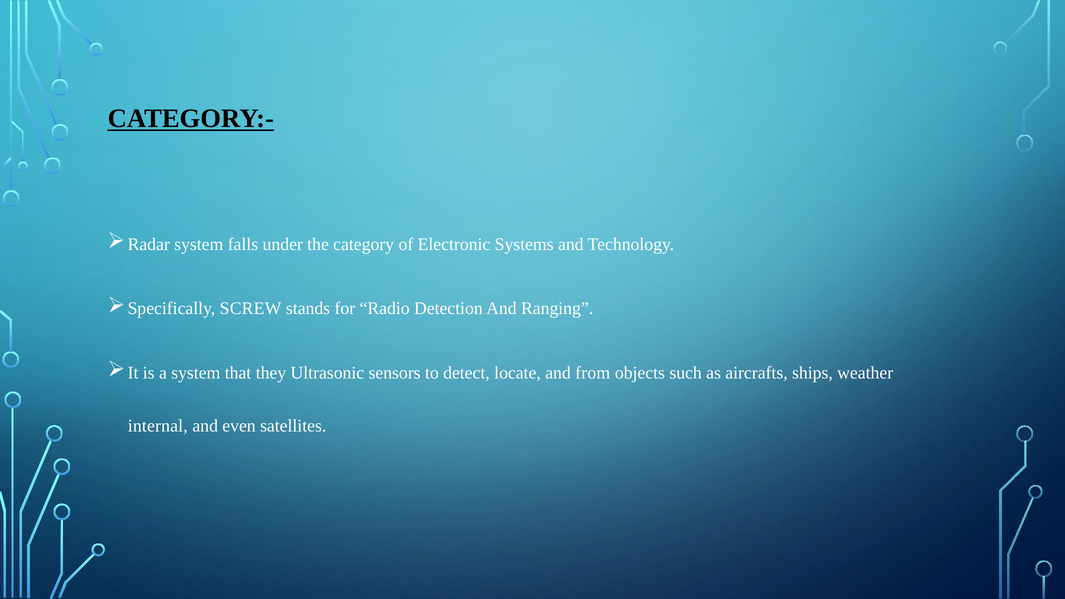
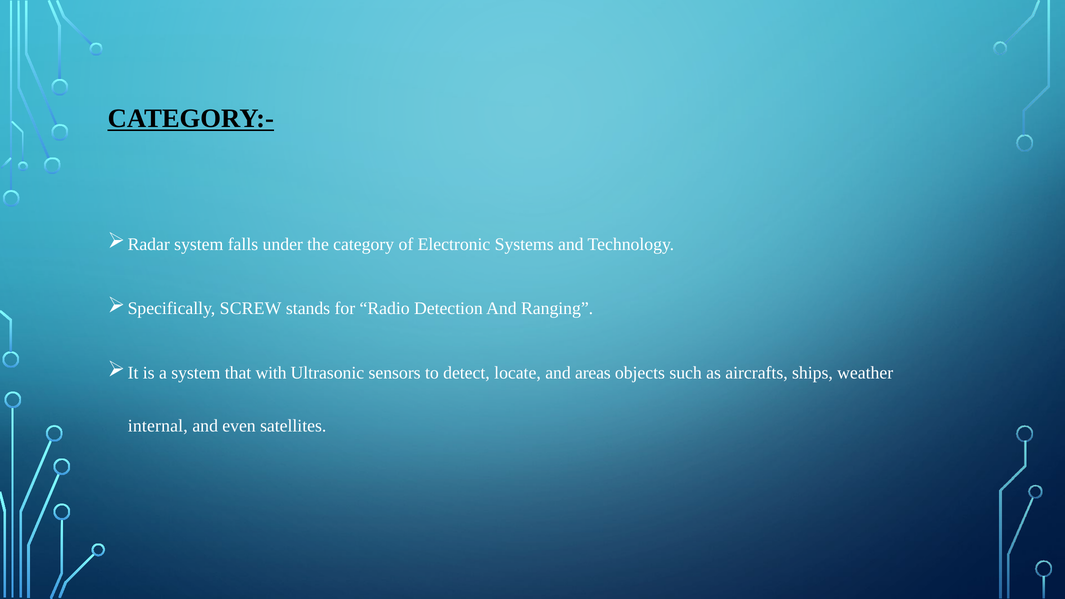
they: they -> with (271, 373)
from: from -> areas (593, 373)
